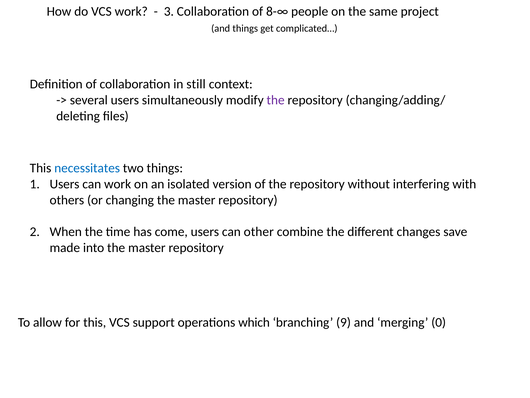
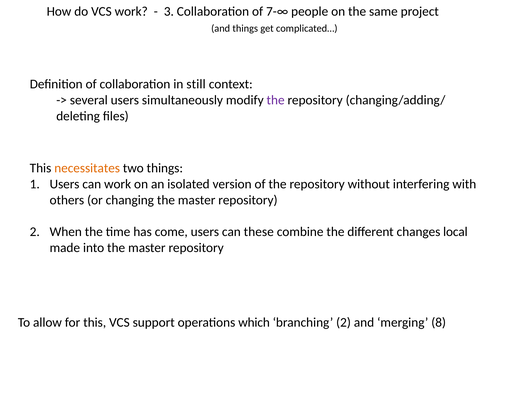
8-∞: 8-∞ -> 7-∞ (277, 11)
necessitates colour: blue -> orange (87, 168)
other: other -> these (259, 232)
save: save -> local (455, 232)
branching 9: 9 -> 2 (344, 322)
0: 0 -> 8 (439, 322)
